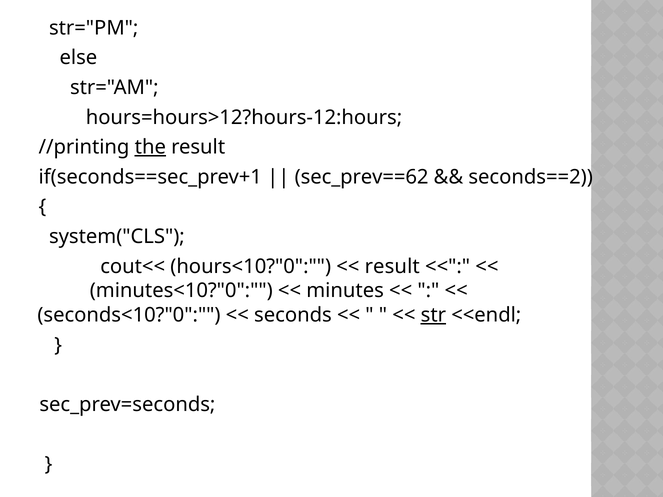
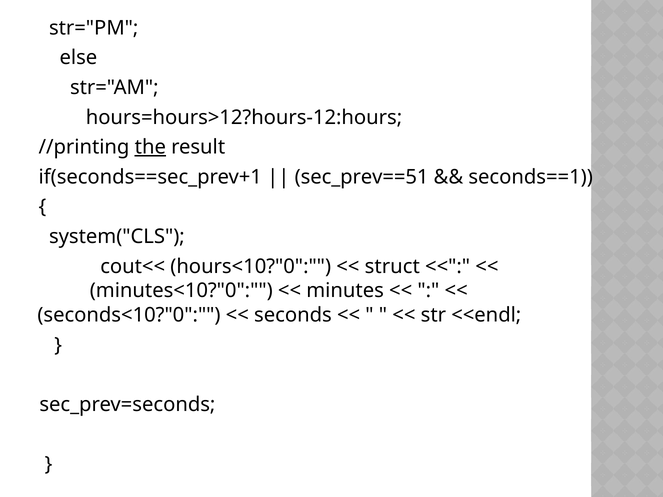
sec_prev==62: sec_prev==62 -> sec_prev==51 (362, 177)
seconds==2: seconds==2 -> seconds==1 (531, 177)
result: result -> struct (392, 267)
str underline: present -> none (433, 315)
